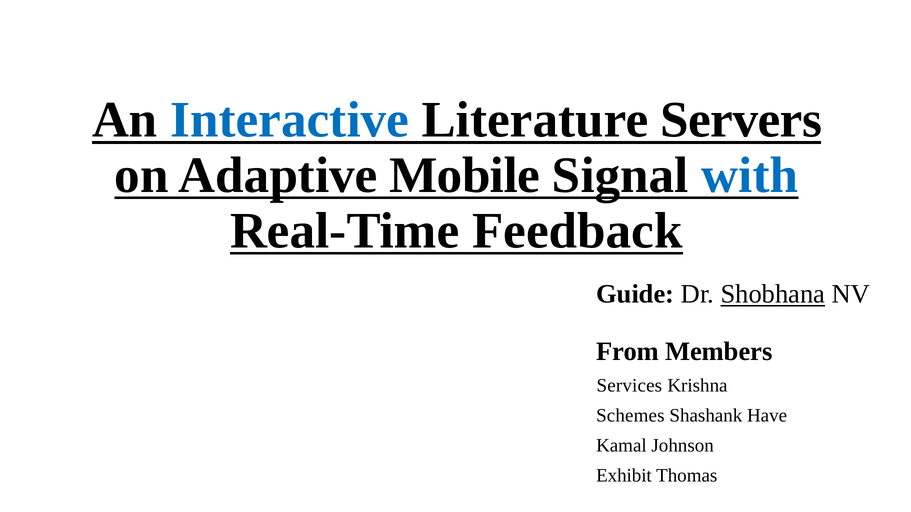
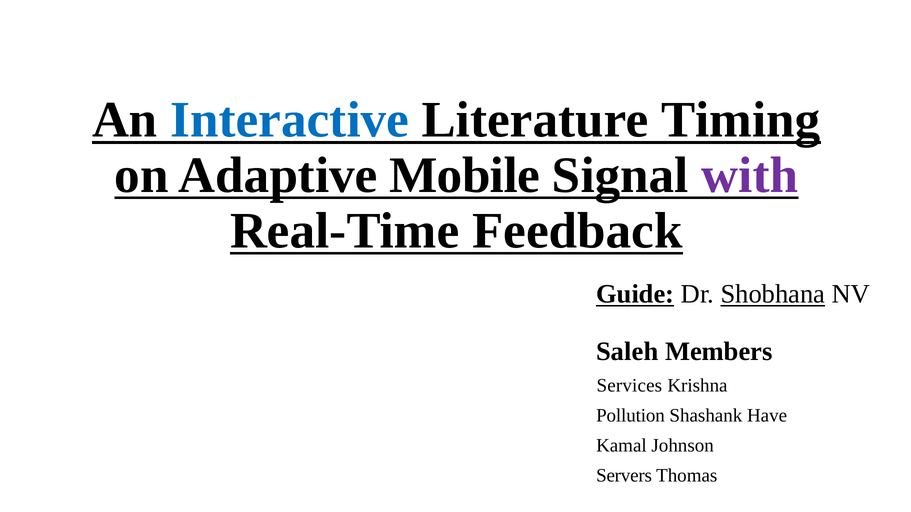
Servers: Servers -> Timing (741, 120)
with colour: blue -> purple (750, 176)
Guide underline: none -> present (635, 294)
From: From -> Saleh (627, 352)
Schemes: Schemes -> Pollution (630, 416)
Exhibit: Exhibit -> Servers (624, 476)
